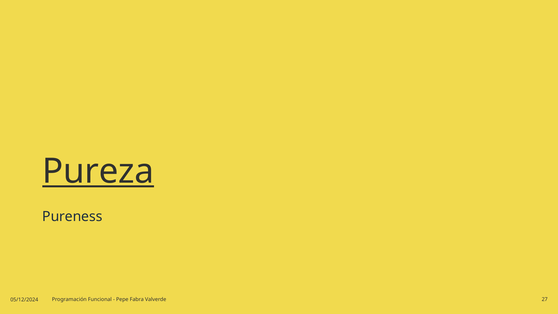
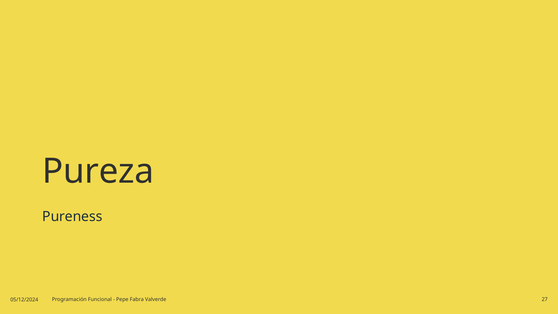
Pureza underline: present -> none (98, 171)
